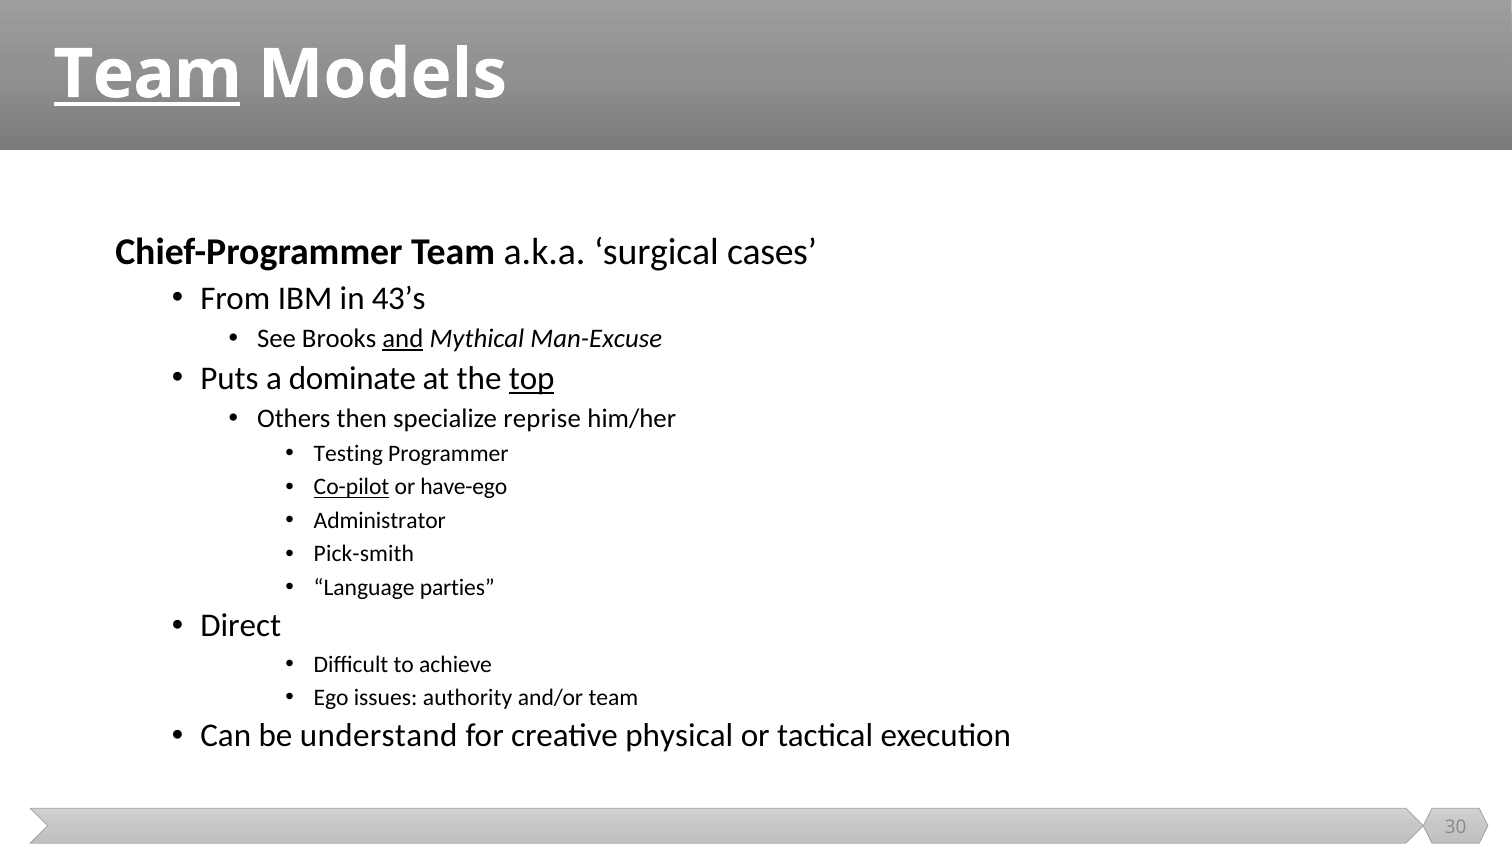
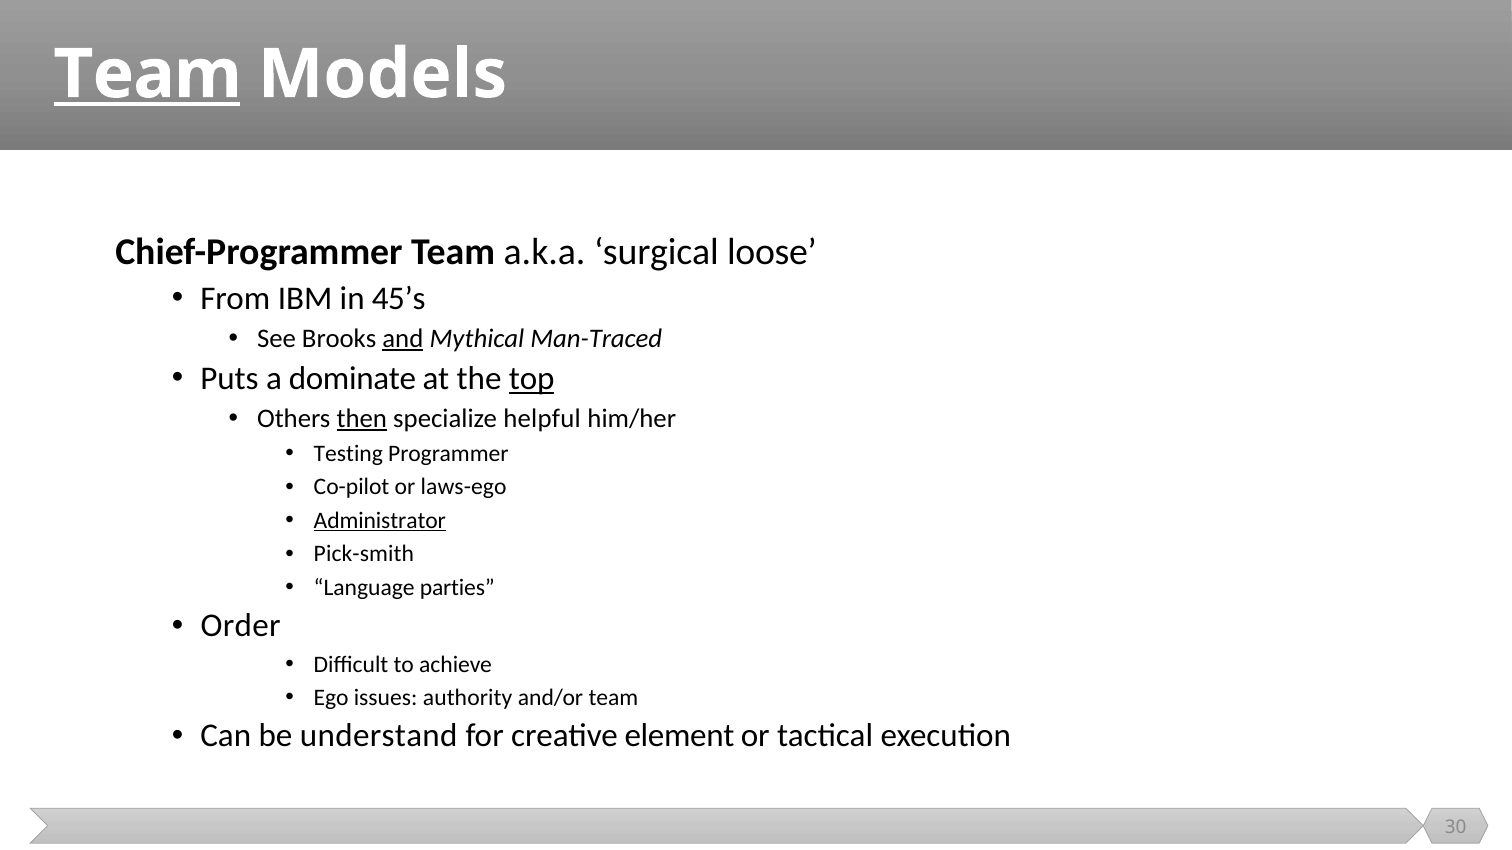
cases: cases -> loose (772, 252)
43’s: 43’s -> 45’s (399, 298)
Man-Excuse: Man-Excuse -> Man-Traced (596, 339)
then underline: none -> present (362, 419)
reprise: reprise -> helpful (542, 419)
Co-pilot underline: present -> none (352, 487)
have-ego: have-ego -> laws-ego (464, 487)
Administrator underline: none -> present (380, 521)
Direct: Direct -> Order (241, 626)
physical: physical -> element (679, 736)
